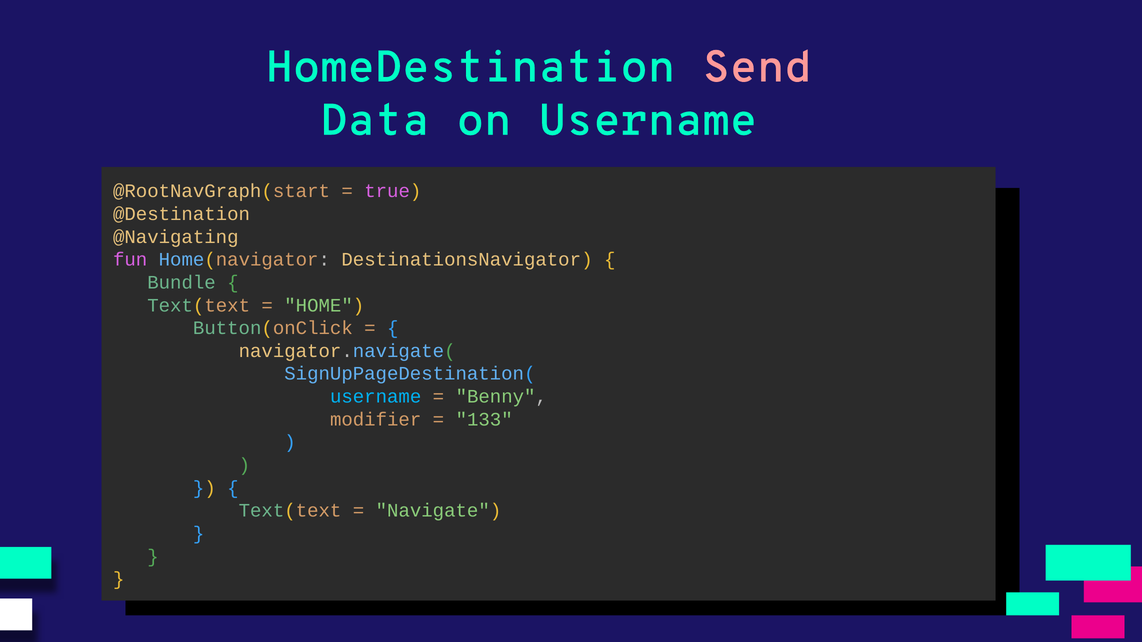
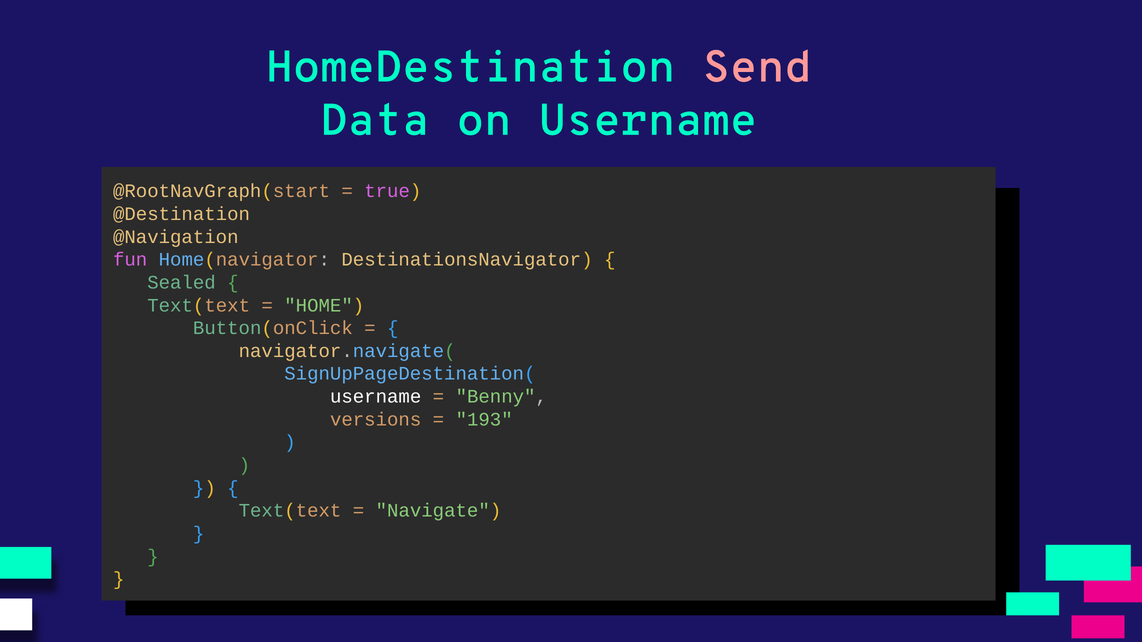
@Navigating: @Navigating -> @Navigation (176, 237)
Bundle: Bundle -> Sealed (182, 283)
username colour: light blue -> white (376, 397)
modifier: modifier -> versions (376, 420)
133: 133 -> 193 (484, 420)
